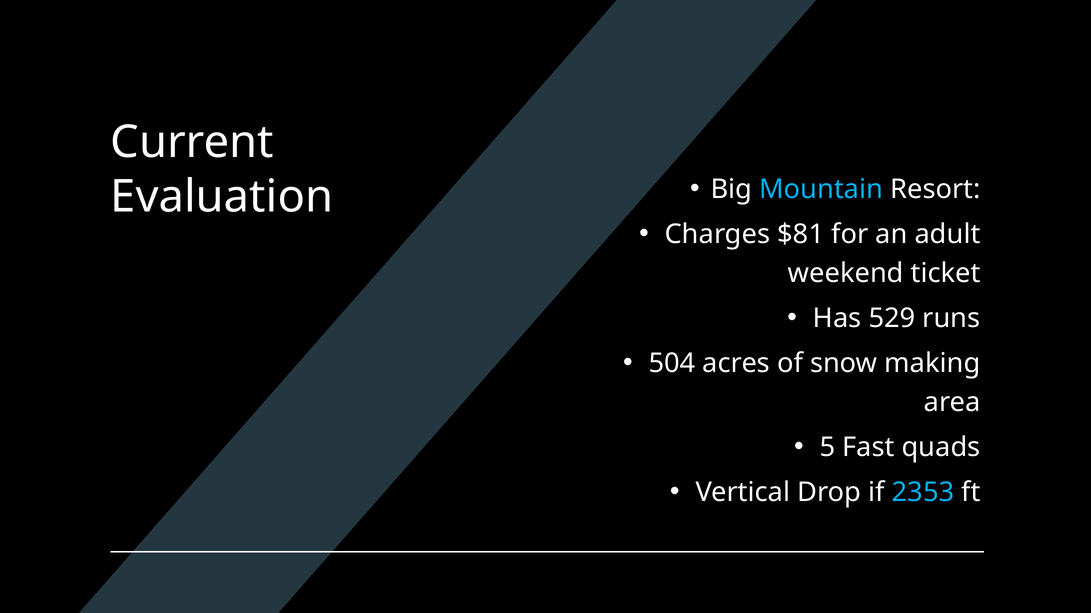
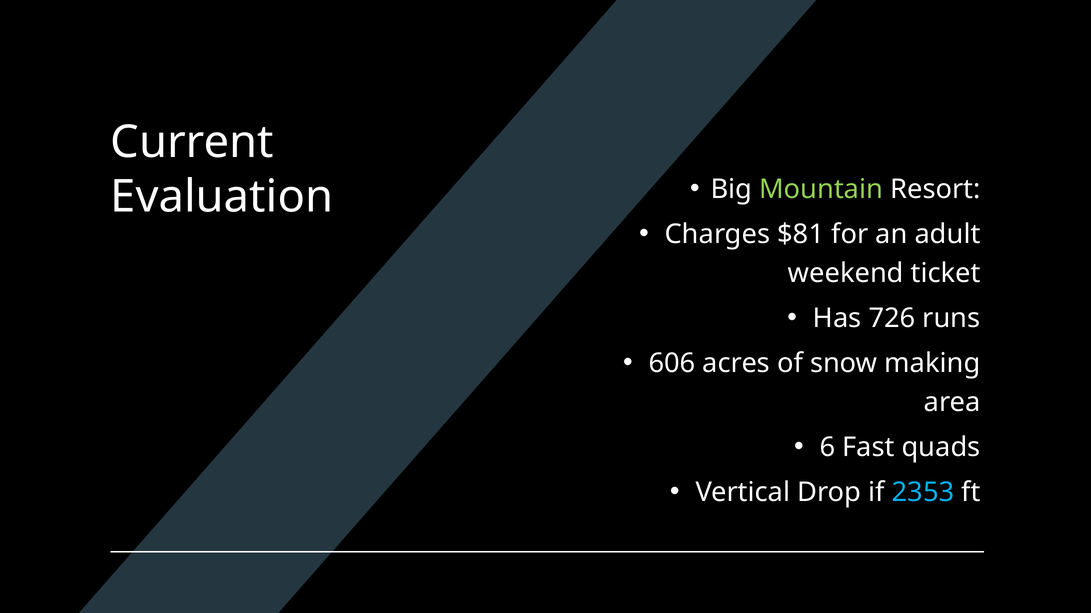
Mountain colour: light blue -> light green (821, 190)
529: 529 -> 726 (892, 319)
504: 504 -> 606 (672, 364)
5: 5 -> 6 (827, 448)
